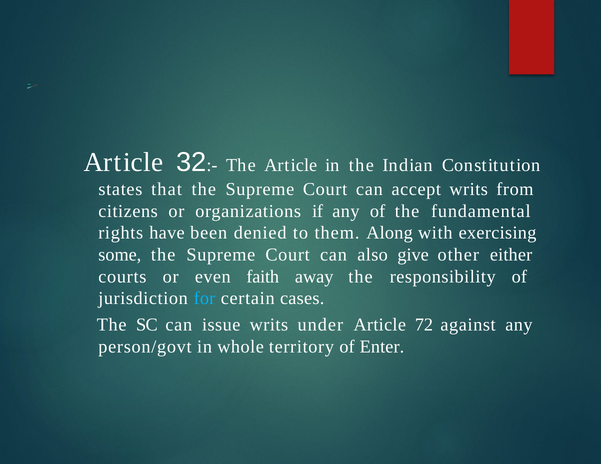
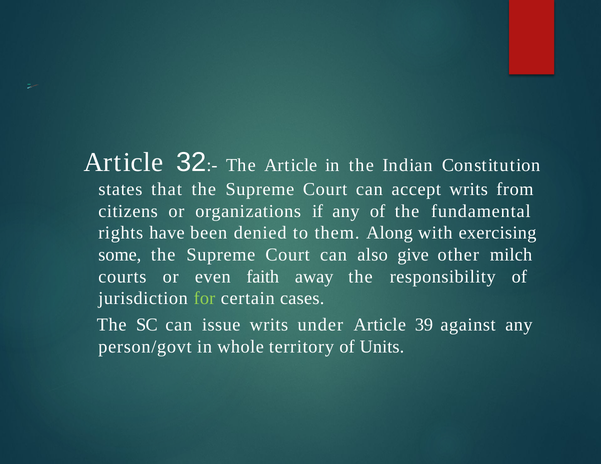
either: either -> milch (511, 255)
for colour: light blue -> light green (204, 299)
72: 72 -> 39 (424, 325)
Enter: Enter -> Units (382, 347)
